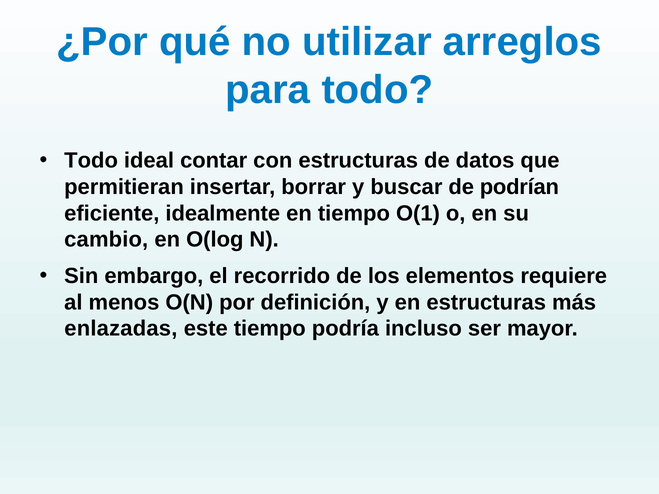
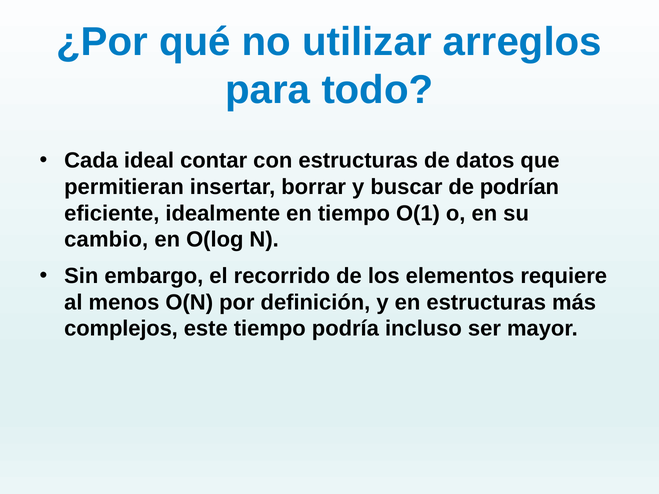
Todo: Todo -> Cada (91, 161)
enlazadas: enlazadas -> complejos (121, 329)
